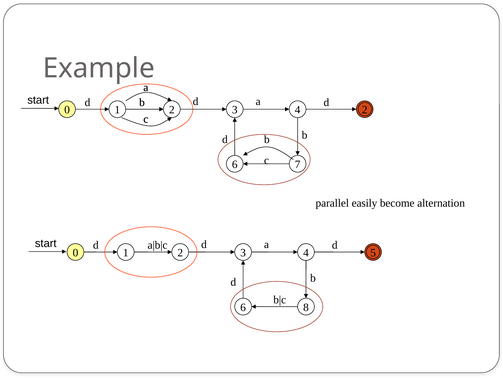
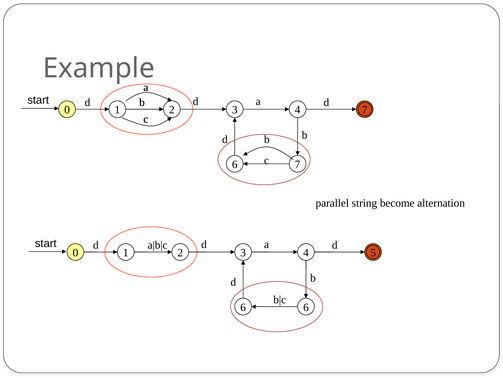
4 2: 2 -> 7 (365, 110)
easily: easily -> string (364, 203)
6 8: 8 -> 6 (306, 307)
